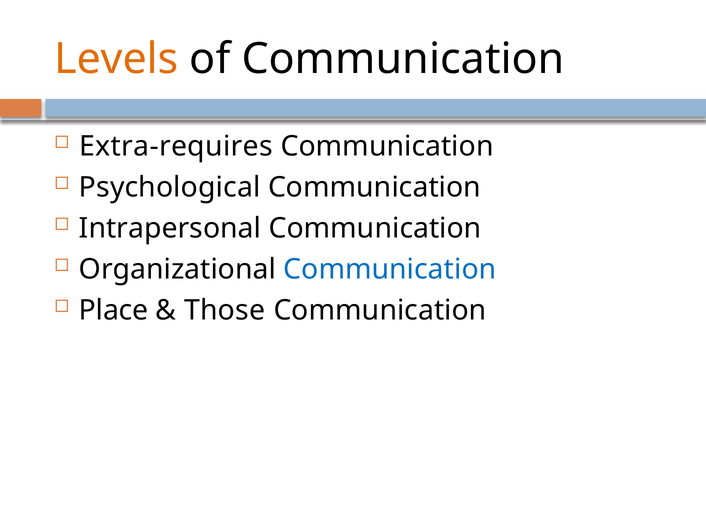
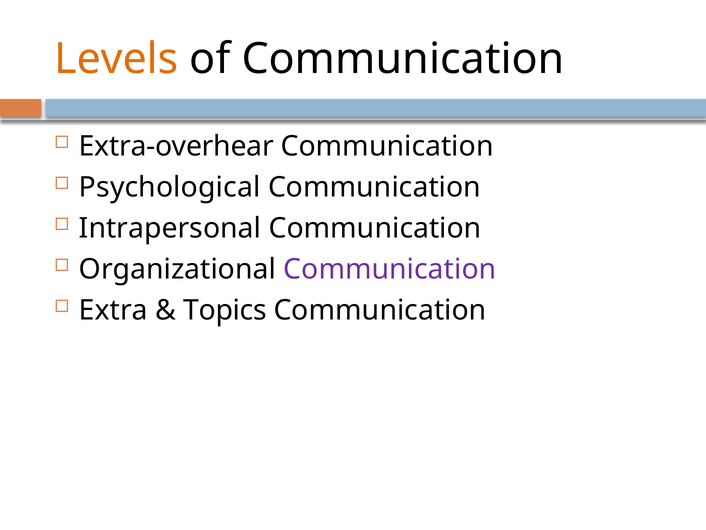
Extra-requires: Extra-requires -> Extra-overhear (176, 146)
Communication colour: blue -> purple (390, 269)
Place: Place -> Extra (113, 310)
Those: Those -> Topics (225, 310)
